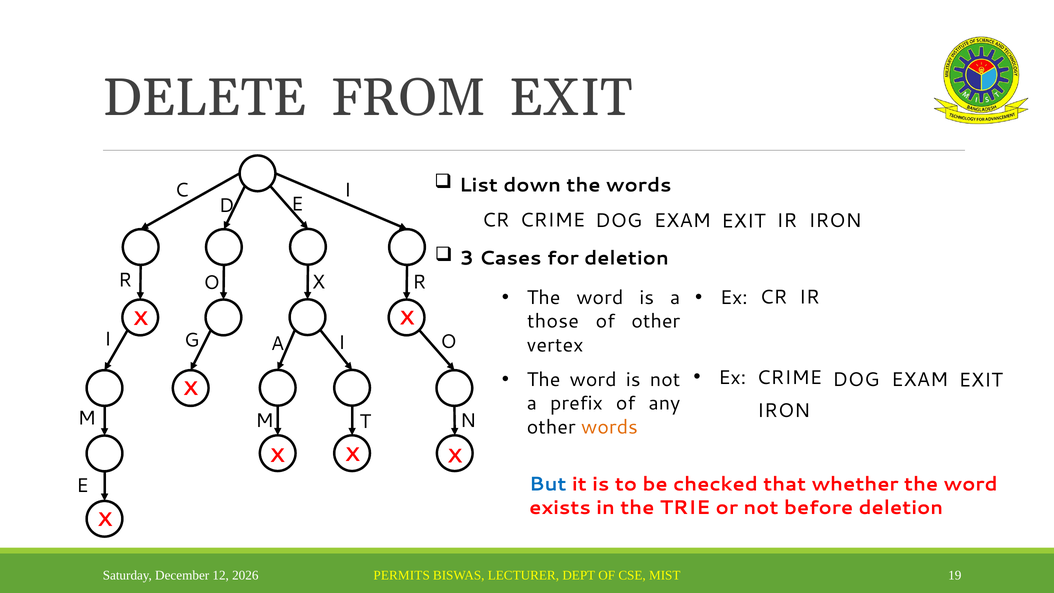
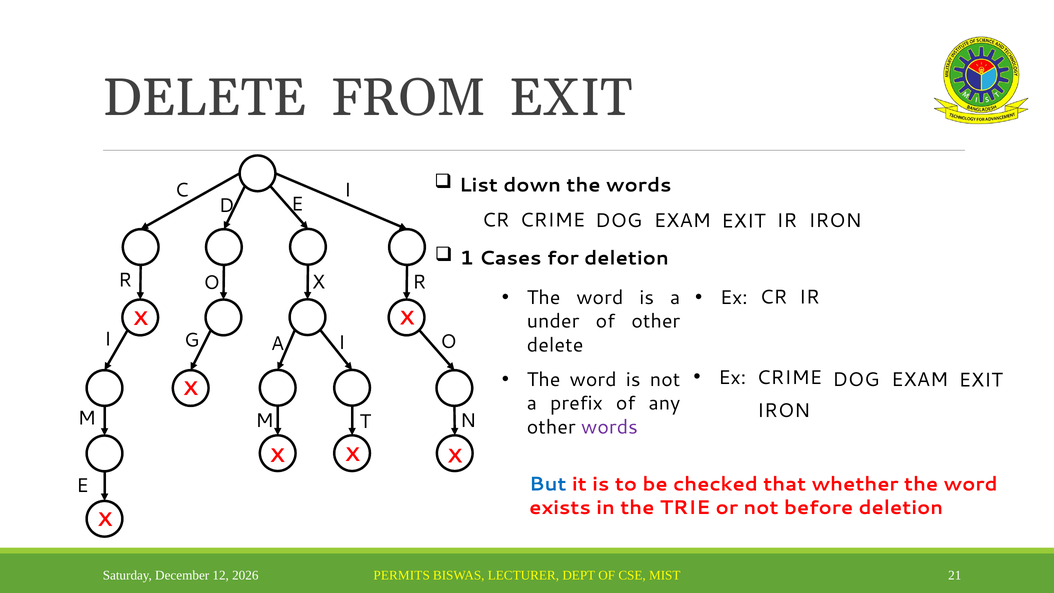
3: 3 -> 1 (467, 258)
those: those -> under (553, 321)
vertex: vertex -> delete (555, 345)
words colour: orange -> purple (609, 427)
19: 19 -> 21 (955, 575)
